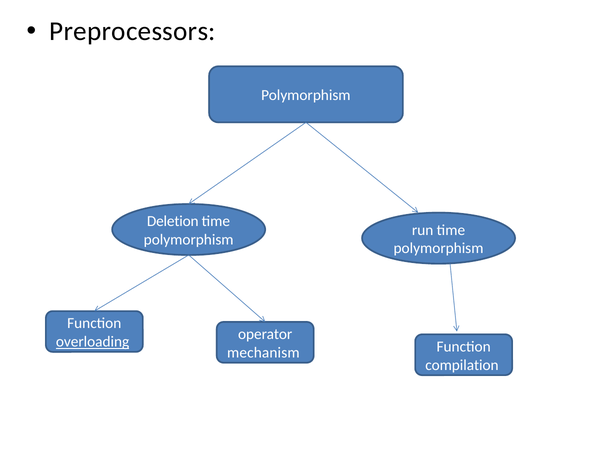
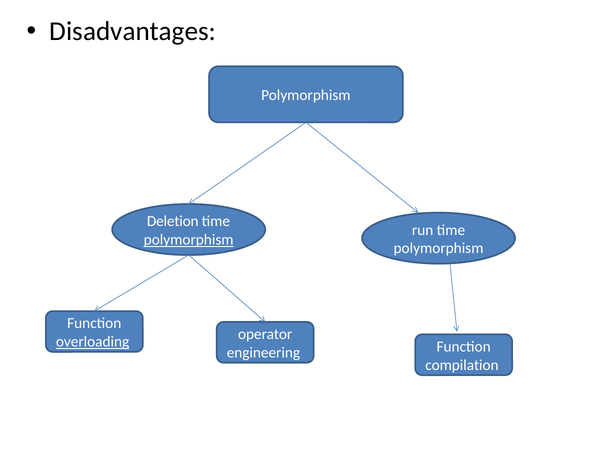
Preprocessors: Preprocessors -> Disadvantages (133, 31)
polymorphism underline: none -> present (189, 240)
mechanism: mechanism -> engineering (263, 353)
